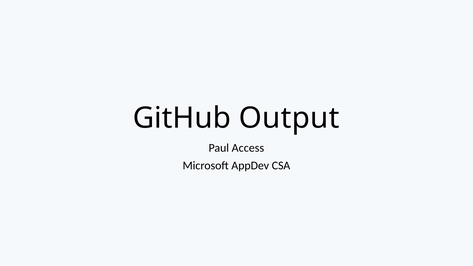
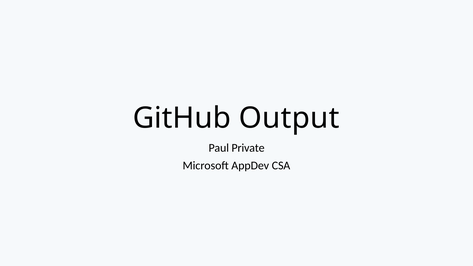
Access: Access -> Private (248, 148)
